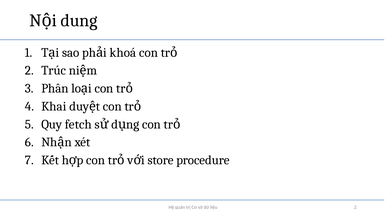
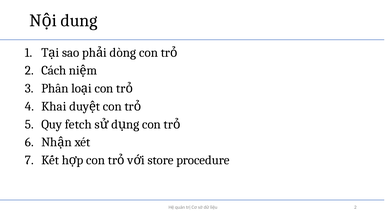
khoá: khoá -> dòng (123, 53)
Trúc: Trúc -> Cách (54, 71)
